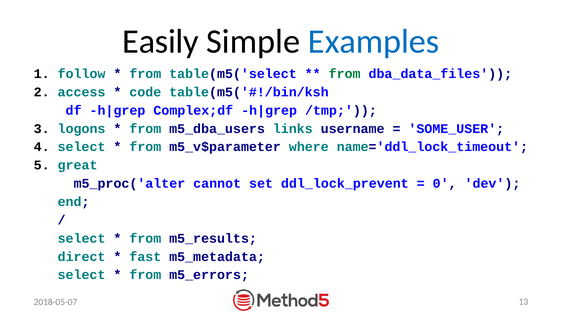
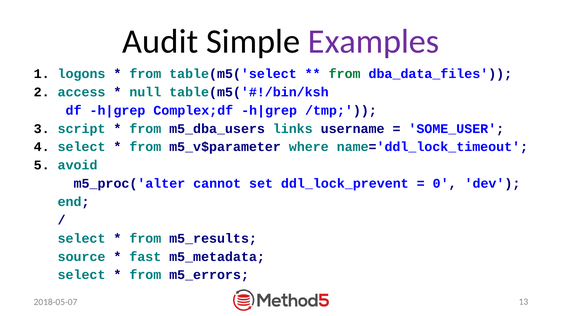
Easily: Easily -> Audit (160, 41)
Examples colour: blue -> purple (374, 41)
follow: follow -> logons (82, 74)
code: code -> null (145, 92)
logons: logons -> script (82, 129)
great: great -> avoid (78, 165)
direct: direct -> source (82, 257)
